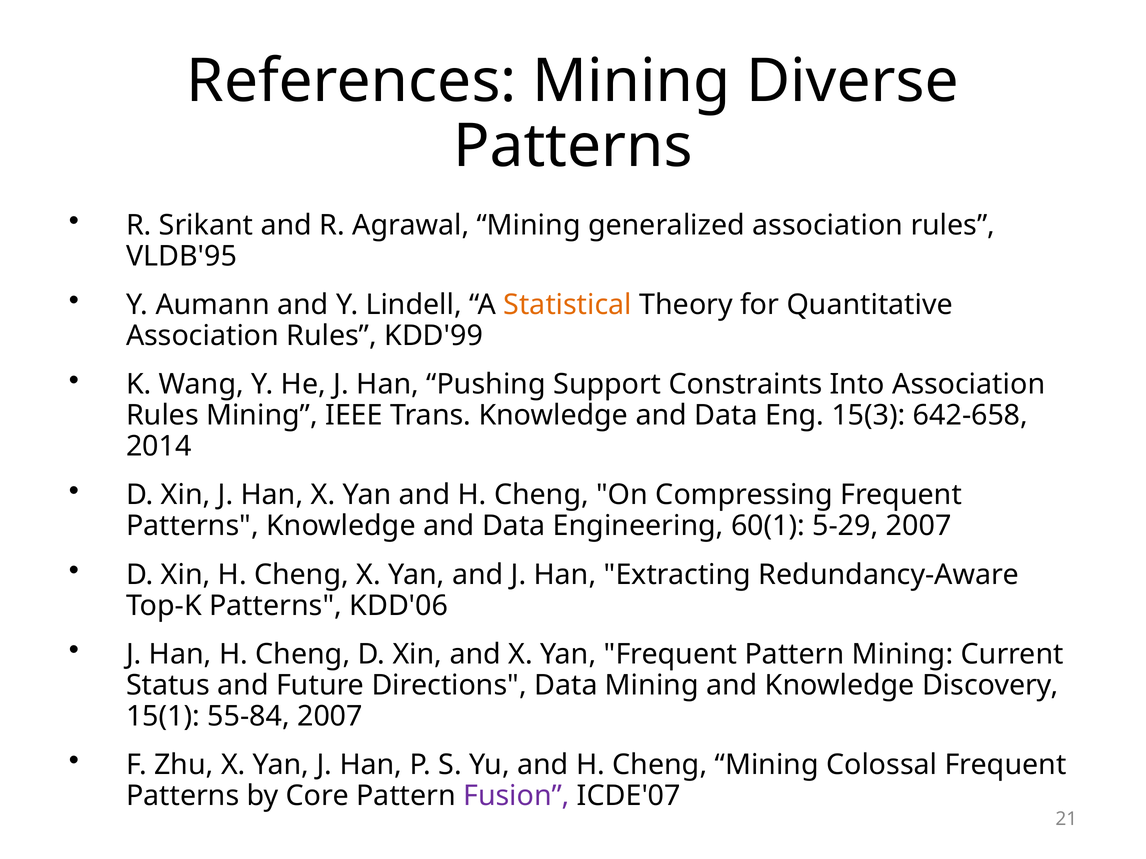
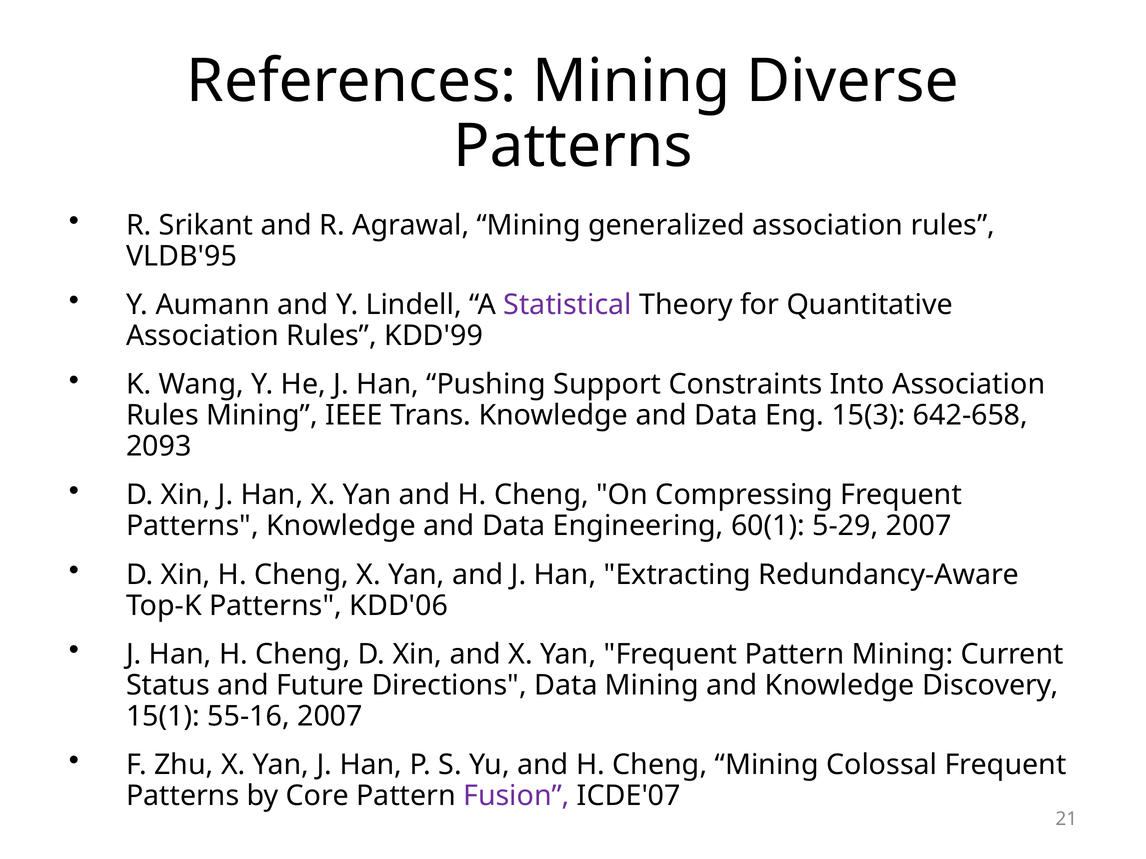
Statistical colour: orange -> purple (568, 305)
2014: 2014 -> 2093 (159, 447)
55-84: 55-84 -> 55-16 (249, 716)
